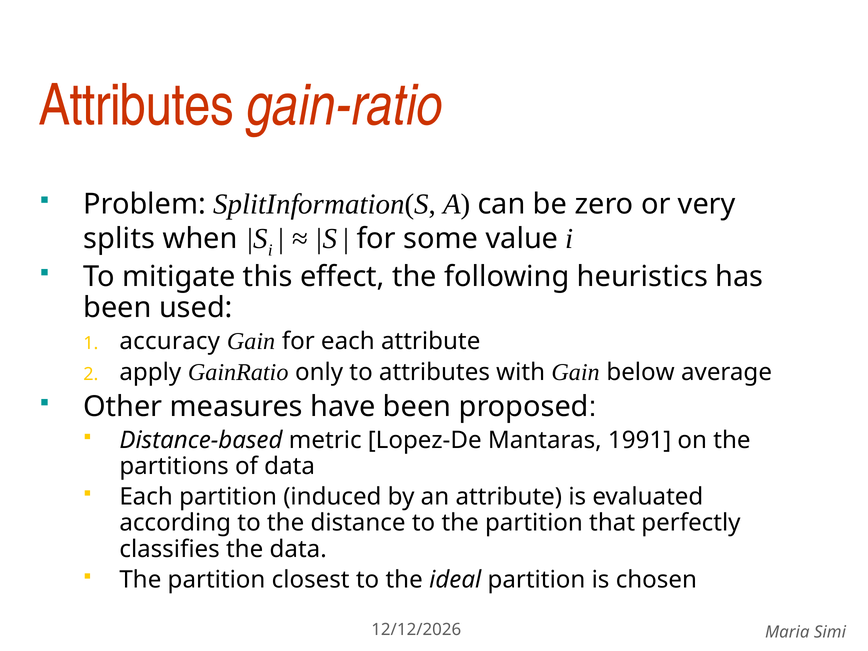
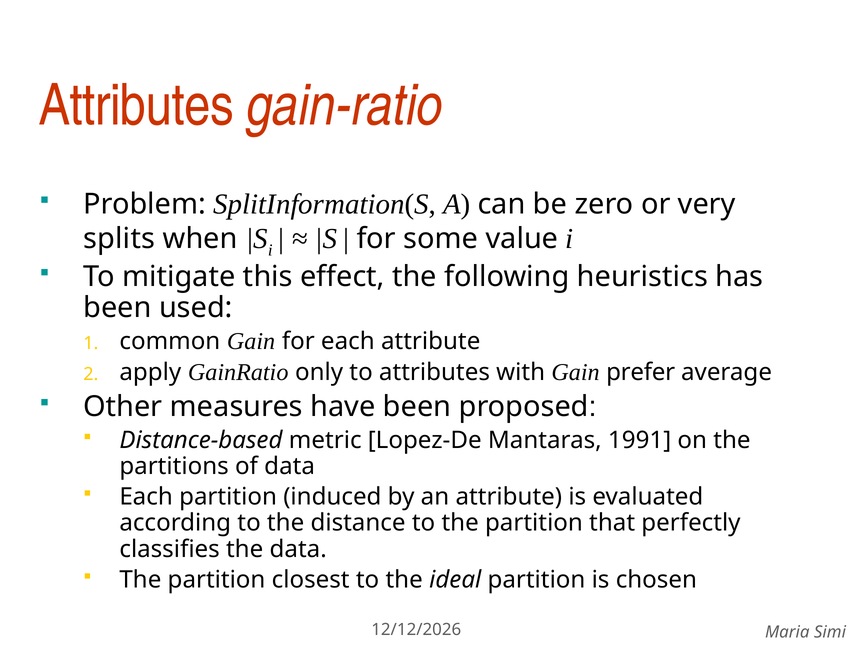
accuracy: accuracy -> common (170, 341)
below: below -> prefer (641, 372)
